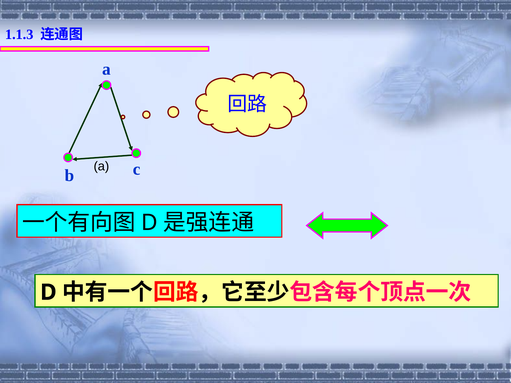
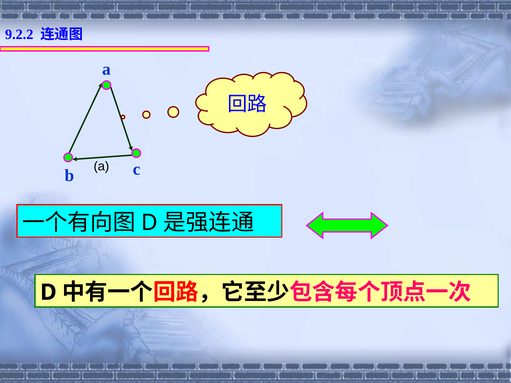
1.1.3: 1.1.3 -> 9.2.2 (19, 35)
